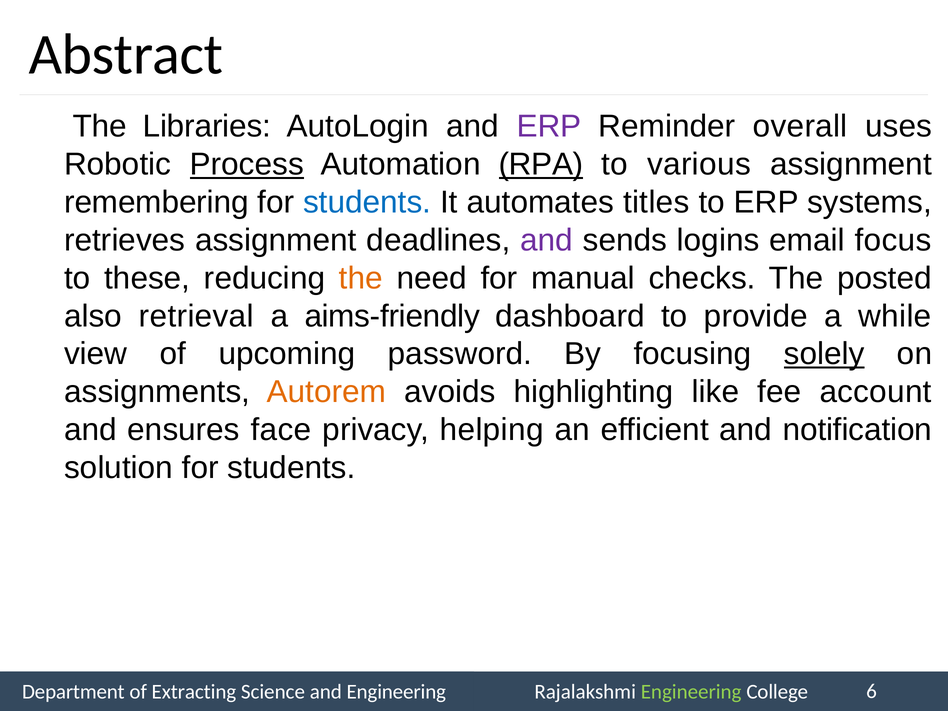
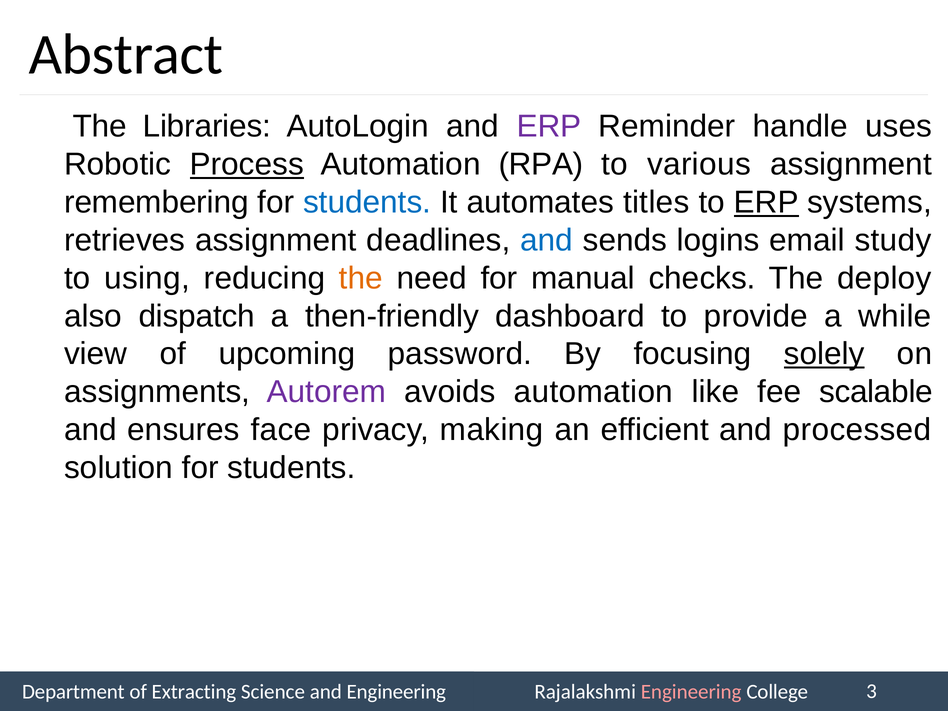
overall: overall -> handle (800, 127)
RPA underline: present -> none (541, 164)
ERP underline: none -> present (766, 202)
and colour: purple -> blue (547, 240)
focus: focus -> study (893, 240)
these: these -> using (147, 278)
posted: posted -> deploy (884, 278)
retrieval: retrieval -> dispatch (197, 316)
aims-friendly: aims-friendly -> then-friendly (392, 316)
Autorem colour: orange -> purple (326, 392)
avoids highlighting: highlighting -> automation (593, 392)
account: account -> scalable (876, 392)
helping: helping -> making (492, 430)
notification: notification -> processed (857, 430)
Engineering colour: light green -> pink (691, 692)
6: 6 -> 3 (872, 691)
